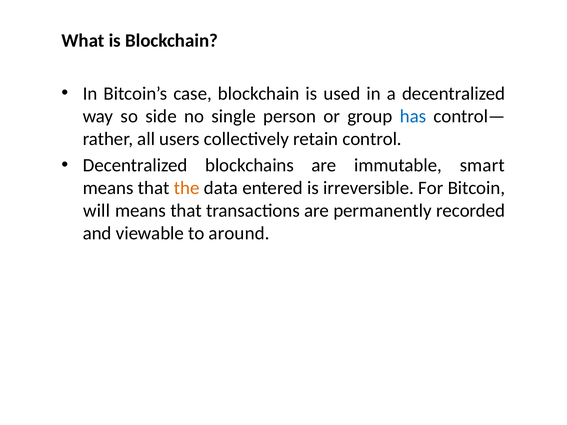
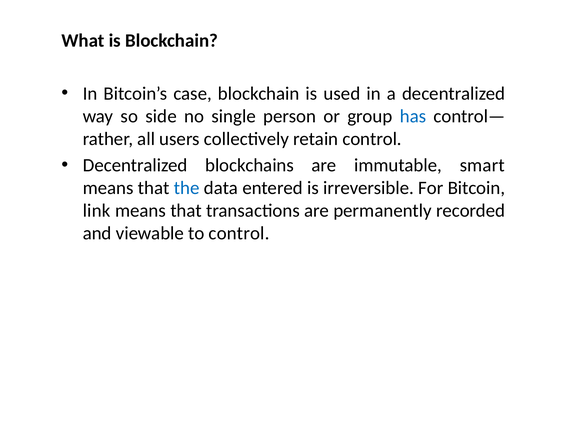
the colour: orange -> blue (187, 188)
will: will -> link (97, 211)
to around: around -> control (239, 233)
